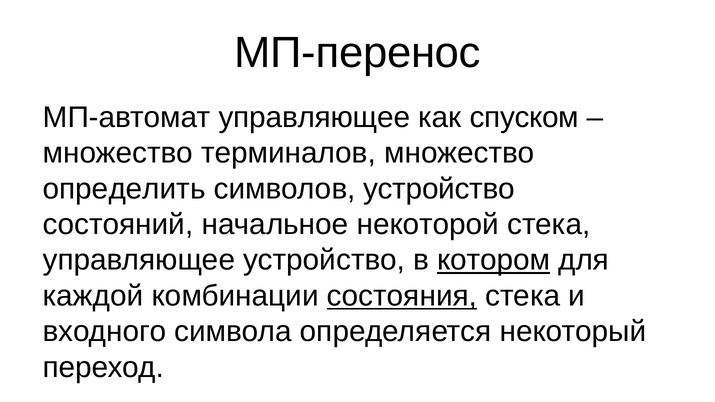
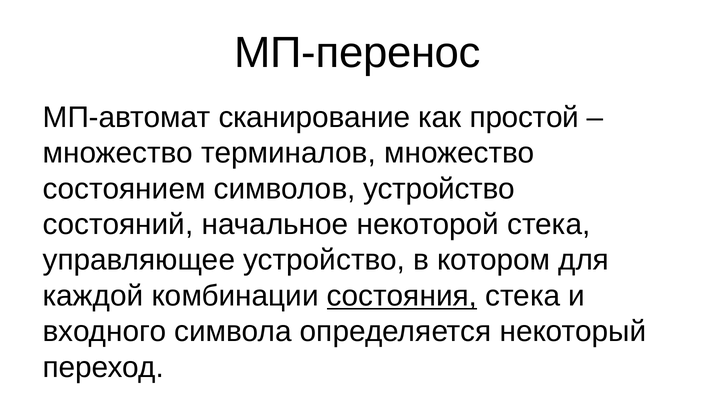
МП-автомат управляющее: управляющее -> сканирование (314, 117)
спуском: спуском -> простой (524, 117)
определить: определить -> состоянием (124, 189)
котором underline: present -> none (494, 260)
